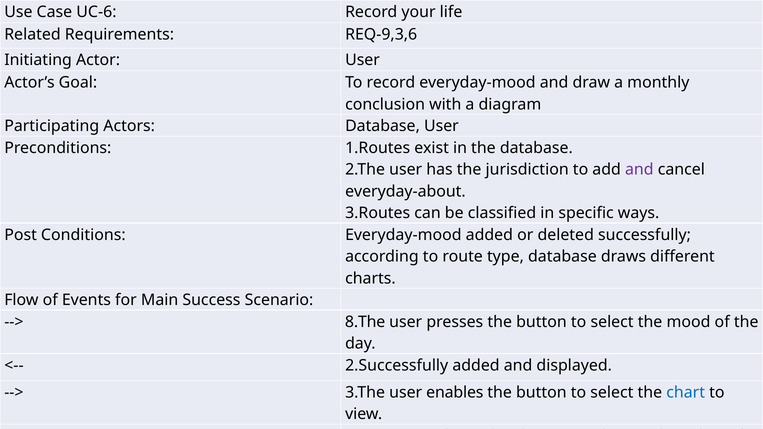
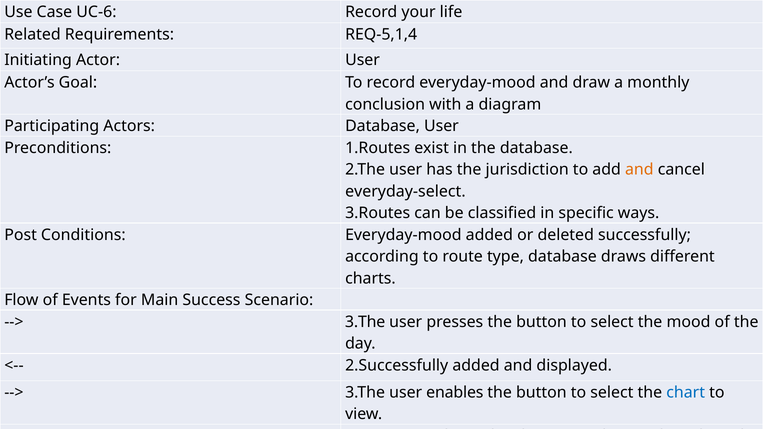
REQ-9,3,6: REQ-9,3,6 -> REQ-5,1,4 (381, 34)
and colour: purple -> orange (639, 170)
everyday-about: everyday-about -> everyday-select (405, 191)
8.The: 8.The -> 3.The (365, 322)
